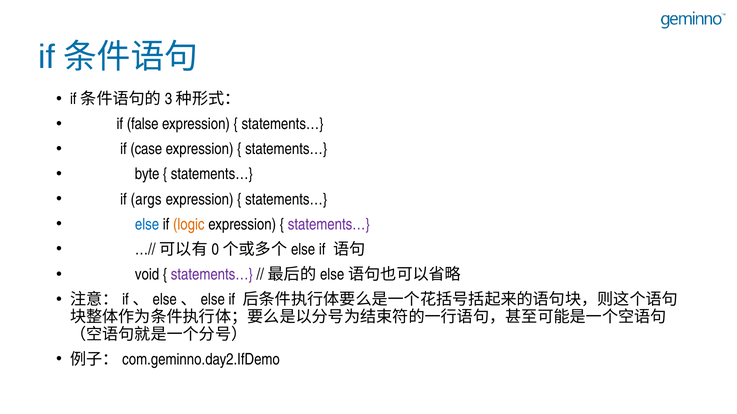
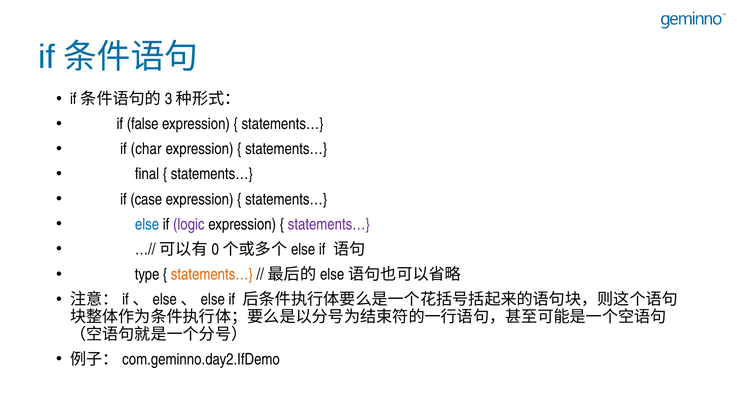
case: case -> char (146, 149)
byte: byte -> final (147, 174)
args: args -> case (146, 199)
logic colour: orange -> purple (189, 225)
void: void -> type (147, 275)
statements… colour: purple -> orange (212, 275)
